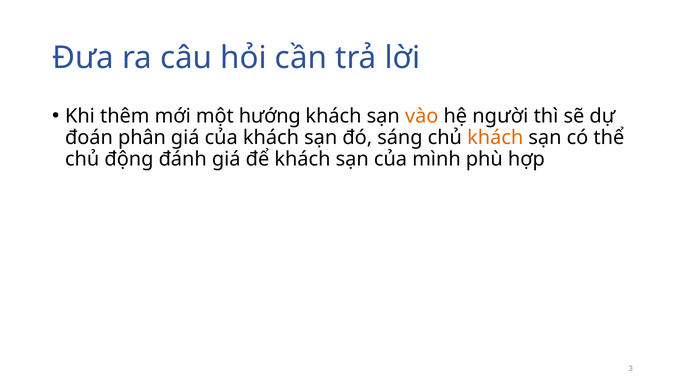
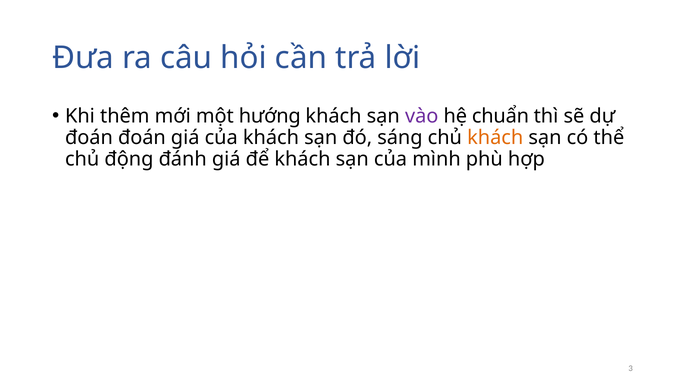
vào colour: orange -> purple (422, 116)
người: người -> chuẩn (500, 116)
đoán phân: phân -> đoán (142, 137)
